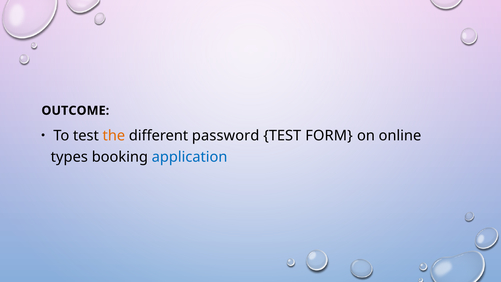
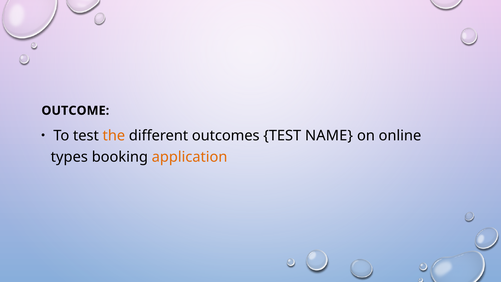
password: password -> outcomes (226, 136)
FORM: FORM -> NAME (329, 136)
application colour: blue -> orange (190, 157)
